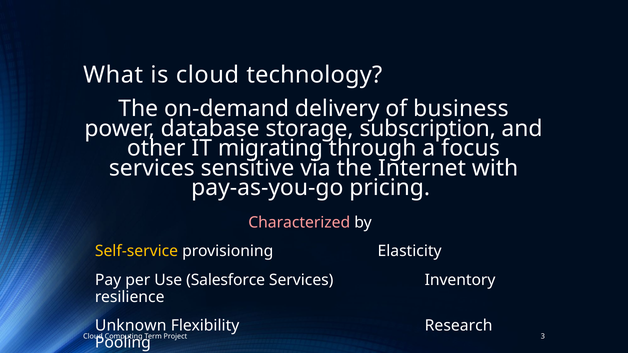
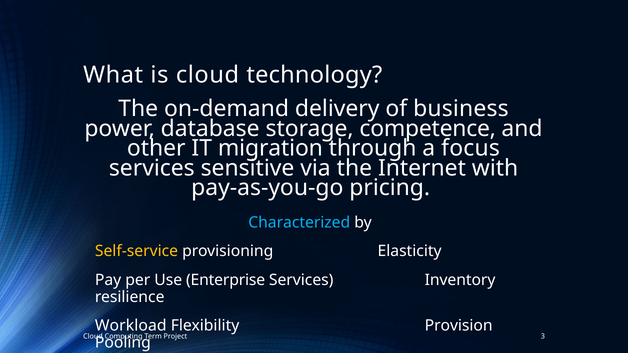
subscription: subscription -> competence (428, 129)
migrating: migrating -> migration (270, 148)
Characterized colour: pink -> light blue (299, 223)
Salesforce: Salesforce -> Enterprise (226, 280)
Unknown: Unknown -> Workload (131, 326)
Research: Research -> Provision (459, 326)
